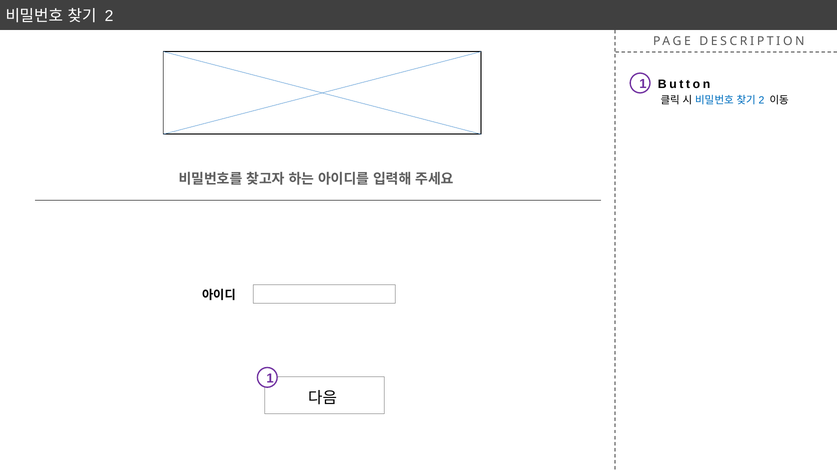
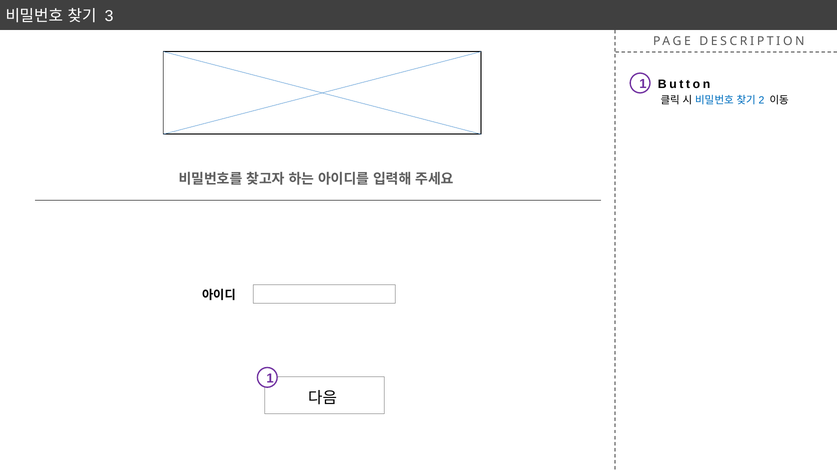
2: 2 -> 3 (109, 16)
